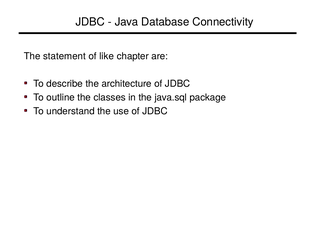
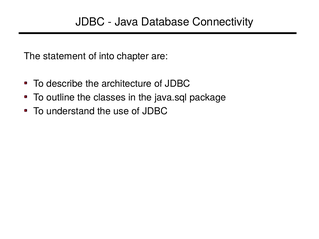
like: like -> into (107, 56)
